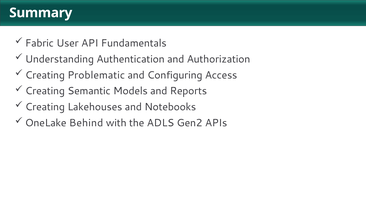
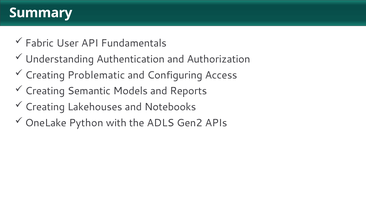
Behind: Behind -> Python (86, 123)
